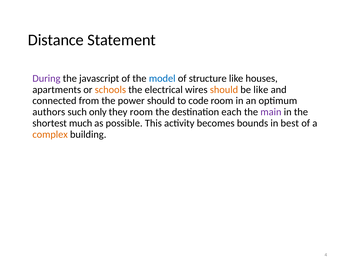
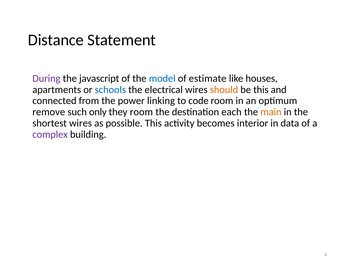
structure: structure -> estimate (208, 78)
schools colour: orange -> blue (110, 89)
be like: like -> this (261, 89)
power should: should -> linking (161, 101)
authors: authors -> remove (49, 112)
main colour: purple -> orange (271, 112)
shortest much: much -> wires (81, 123)
bounds: bounds -> interior (253, 123)
best: best -> data (290, 123)
complex colour: orange -> purple (50, 134)
